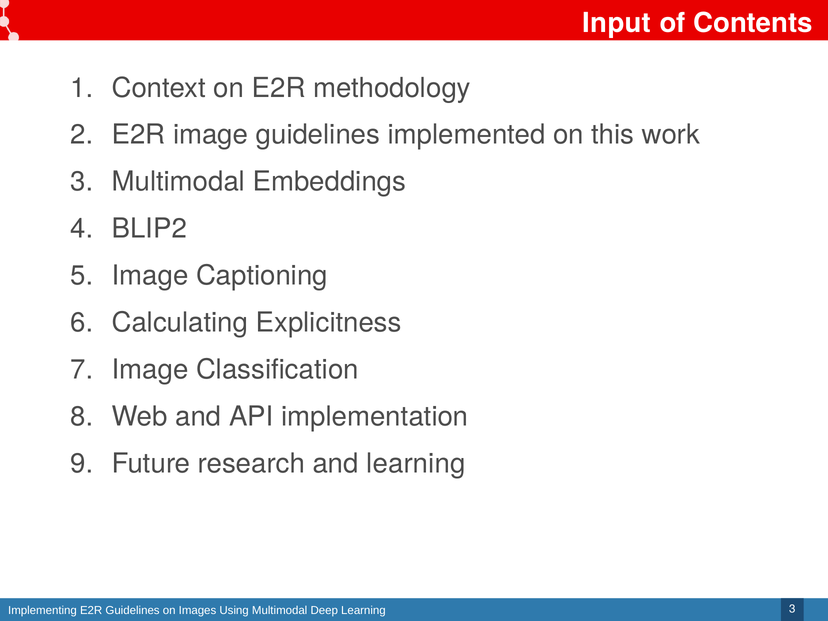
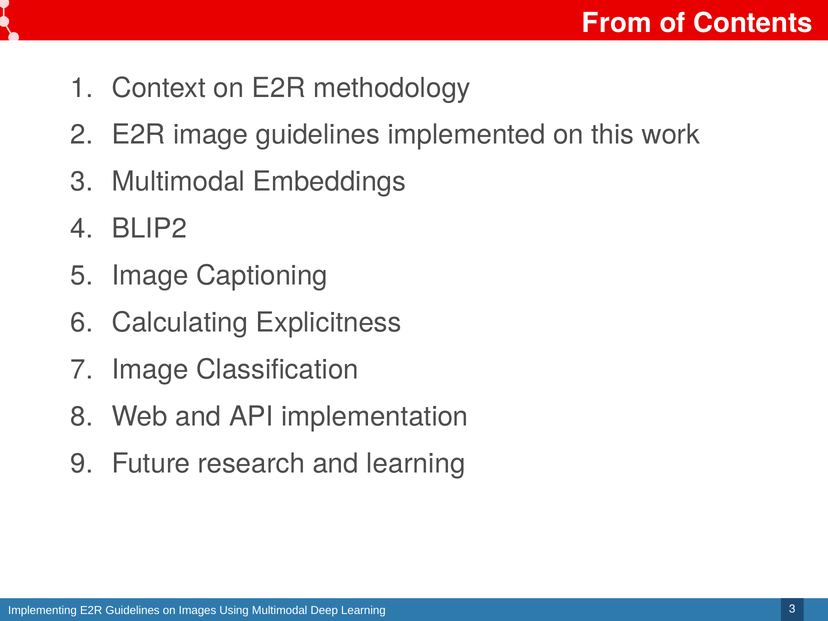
Input: Input -> From (617, 23)
